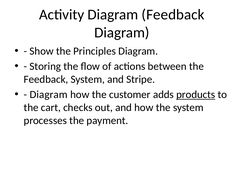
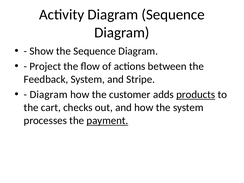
Diagram Feedback: Feedback -> Sequence (173, 15)
the Principles: Principles -> Sequence (95, 51)
Storing: Storing -> Project (45, 66)
payment underline: none -> present (107, 121)
